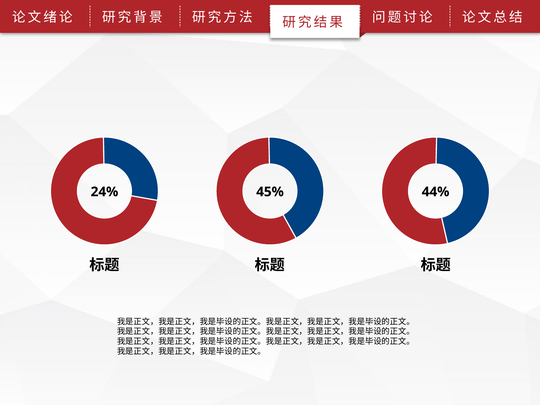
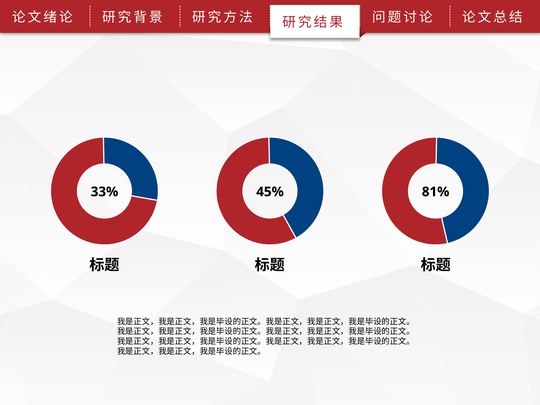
24%: 24% -> 33% (104, 192)
44%: 44% -> 81% (436, 192)
